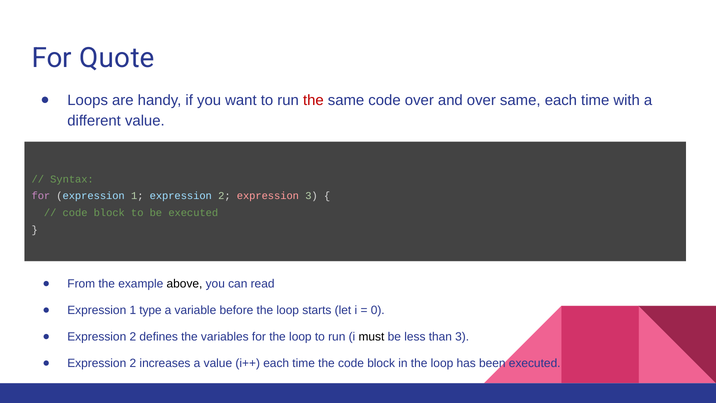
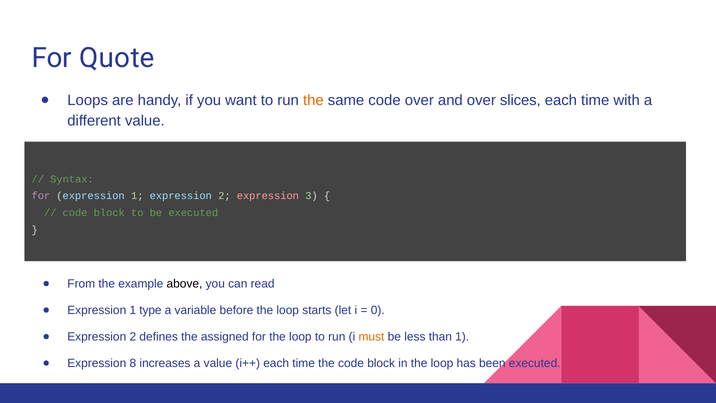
the colour: red -> orange (313, 100)
over same: same -> slices (520, 100)
variables: variables -> assigned (225, 337)
must colour: black -> orange (371, 337)
than 3: 3 -> 1 (462, 337)
2: 2 -> 8 (133, 363)
